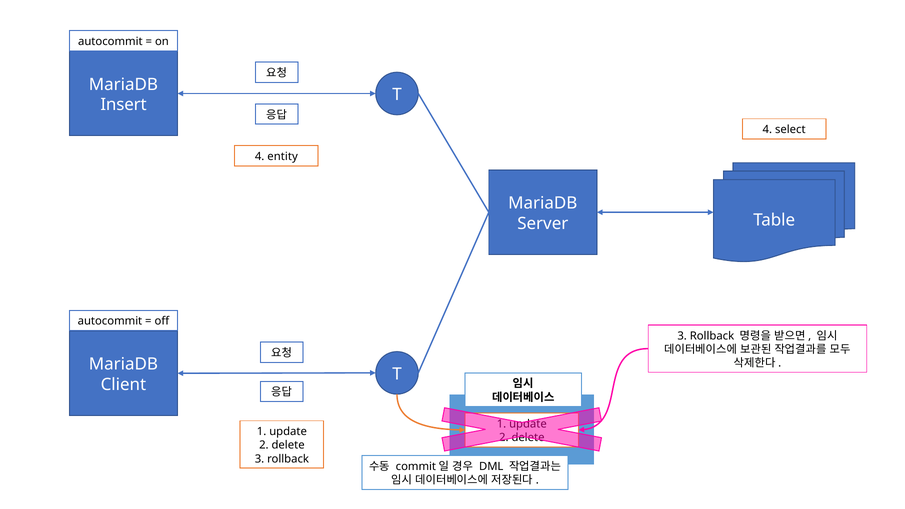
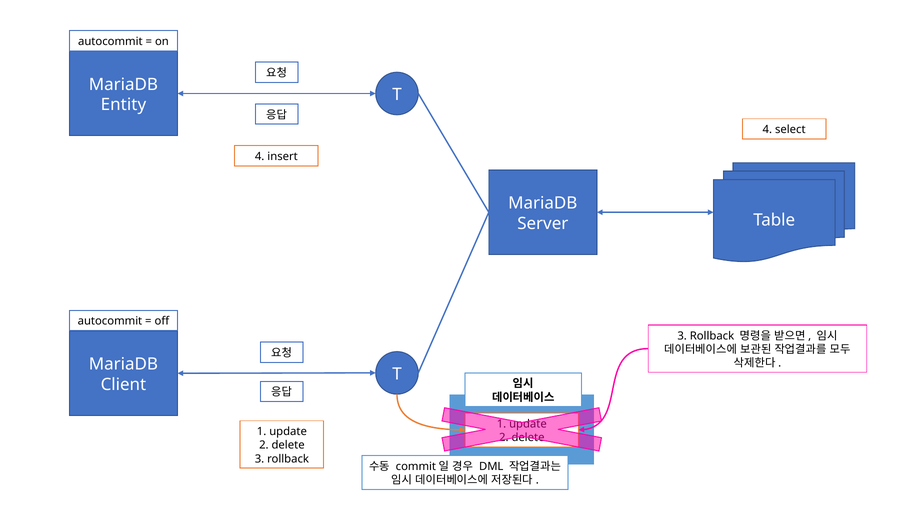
Insert: Insert -> Entity (123, 105)
entity: entity -> insert (283, 157)
